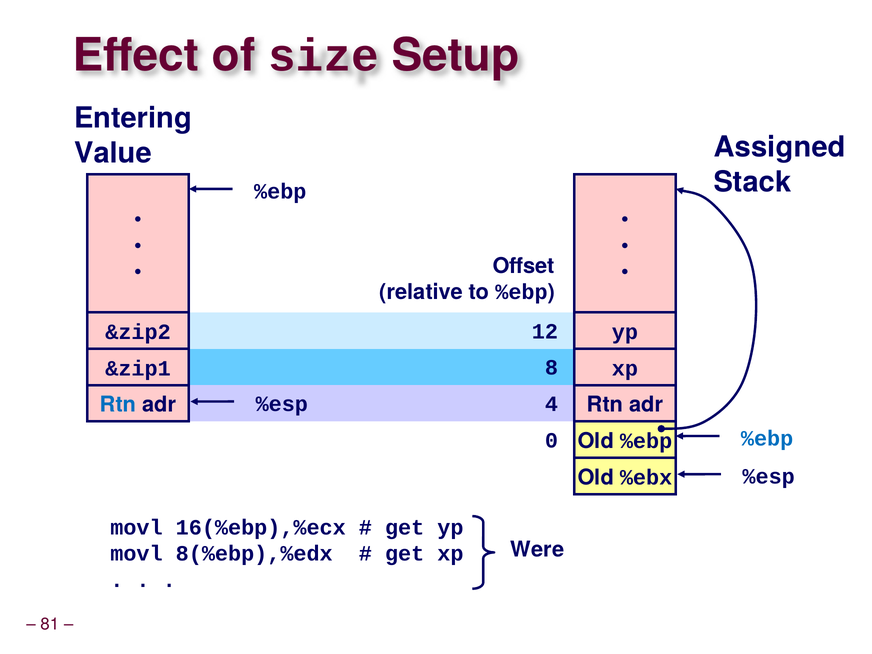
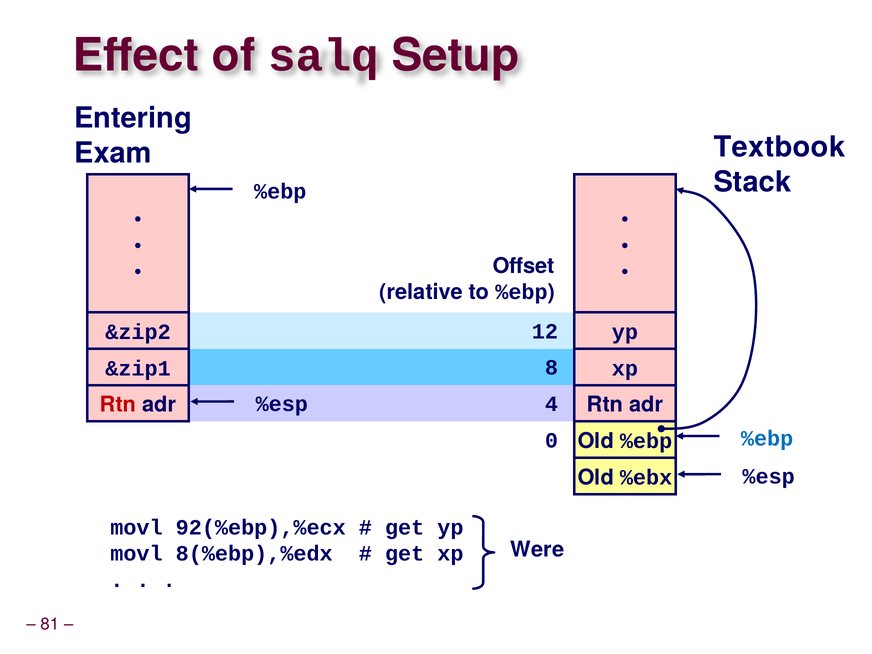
size: size -> salq (324, 56)
Assigned: Assigned -> Textbook (780, 147)
Value: Value -> Exam (113, 153)
Rtn colour: blue -> red (118, 405)
16(%ebp),%ecx: 16(%ebp),%ecx -> 92(%ebp),%ecx (261, 528)
